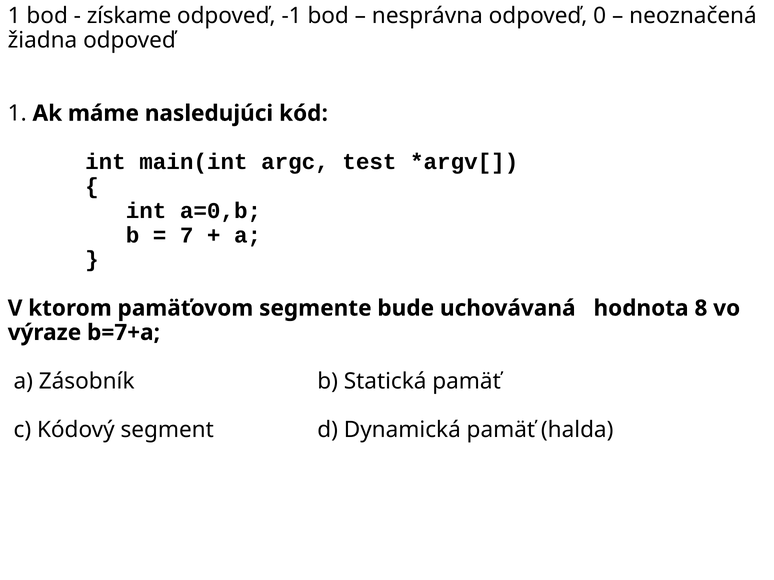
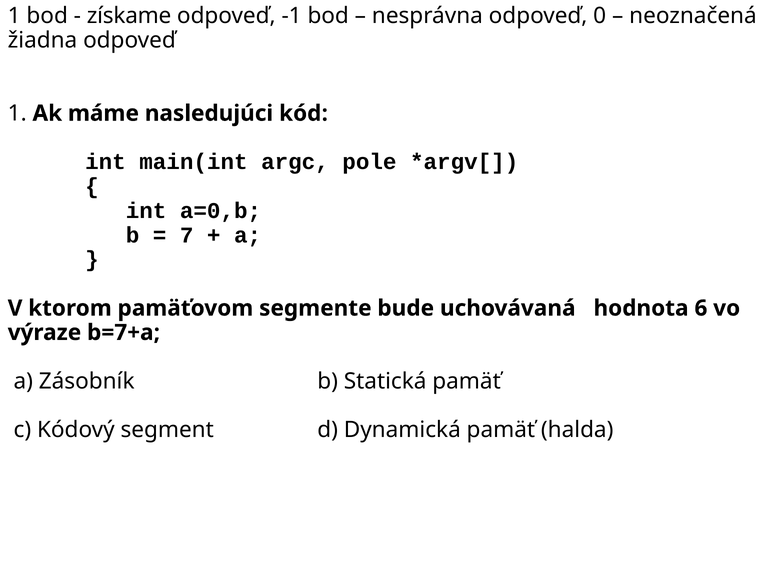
test: test -> pole (369, 162)
8: 8 -> 6 (701, 308)
